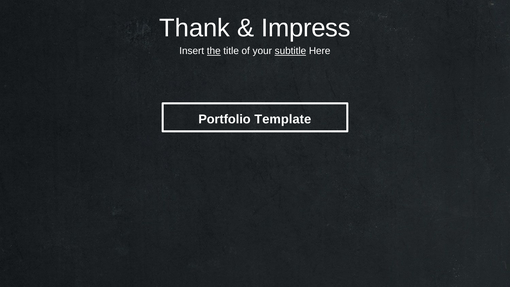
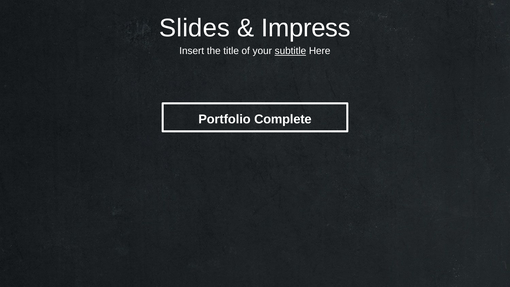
Thank: Thank -> Slides (195, 28)
the underline: present -> none (214, 51)
Template: Template -> Complete (283, 119)
